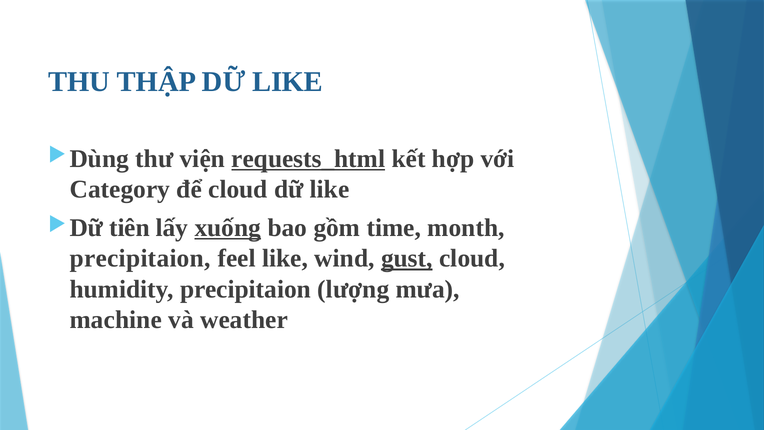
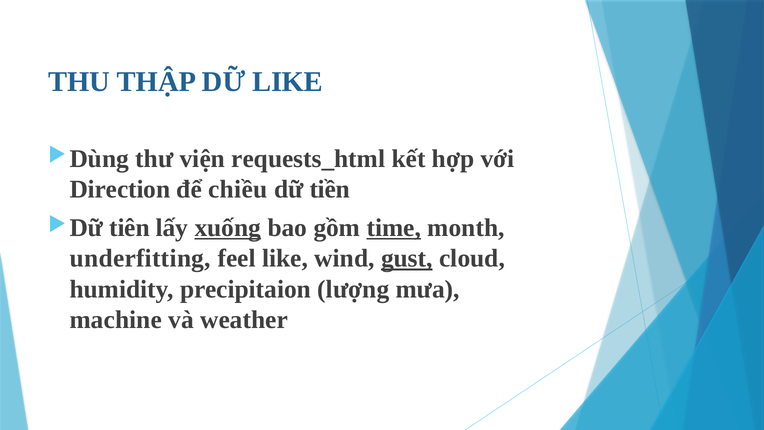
requests_html underline: present -> none (308, 159)
Category: Category -> Direction (120, 189)
để cloud: cloud -> chiều (238, 189)
like: like -> tiền (330, 189)
time underline: none -> present (394, 228)
precipitaion: precipitaion -> underfitting (140, 258)
